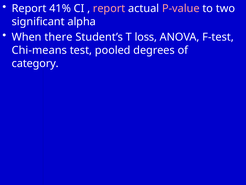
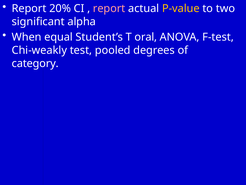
41%: 41% -> 20% (60, 9)
P-value colour: pink -> yellow (181, 9)
there: there -> equal (59, 37)
loss: loss -> oral (146, 37)
Chi-means: Chi-means -> Chi-weakly (39, 50)
